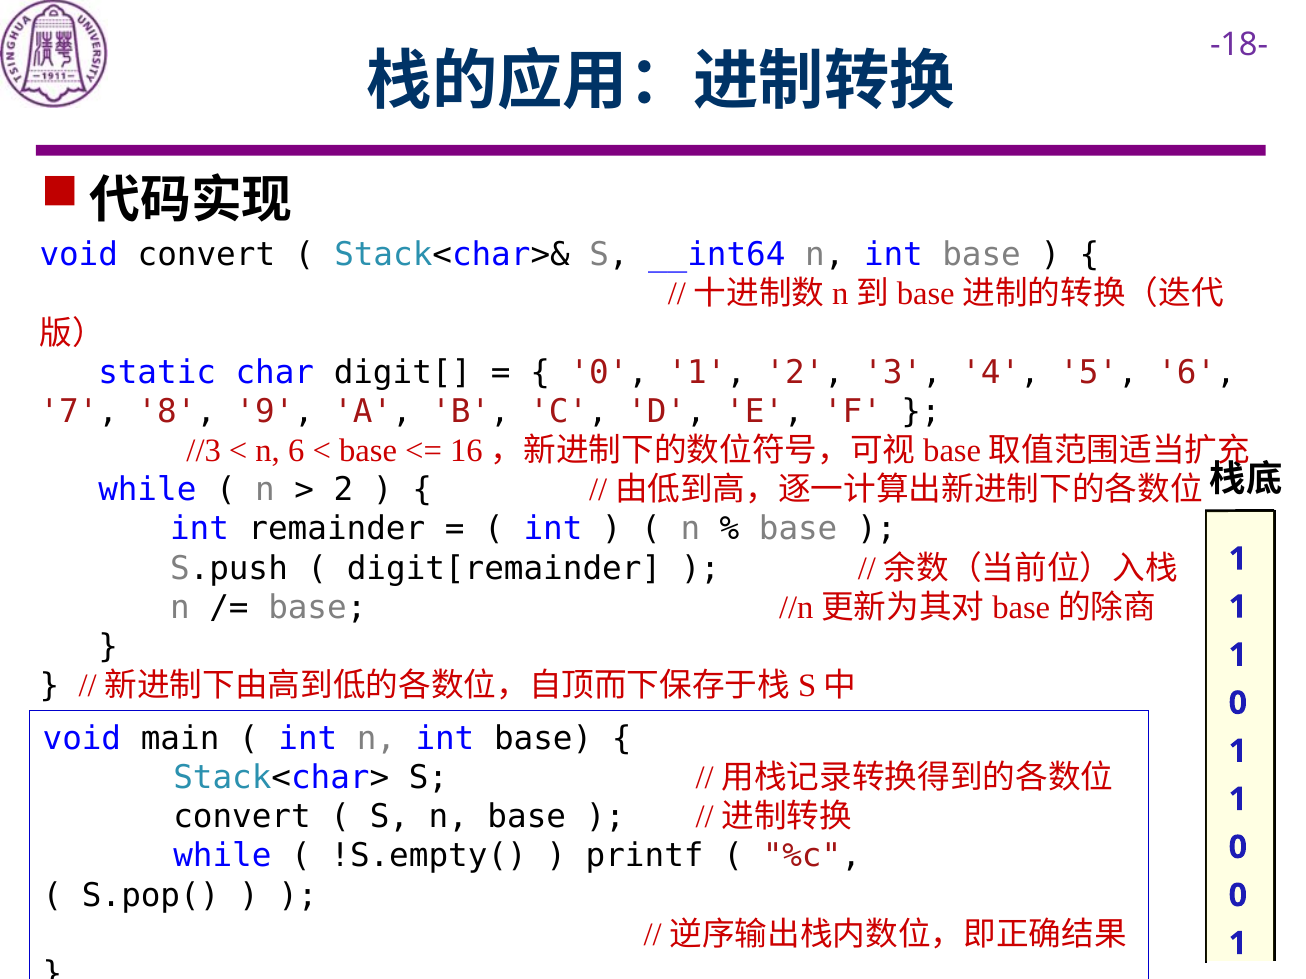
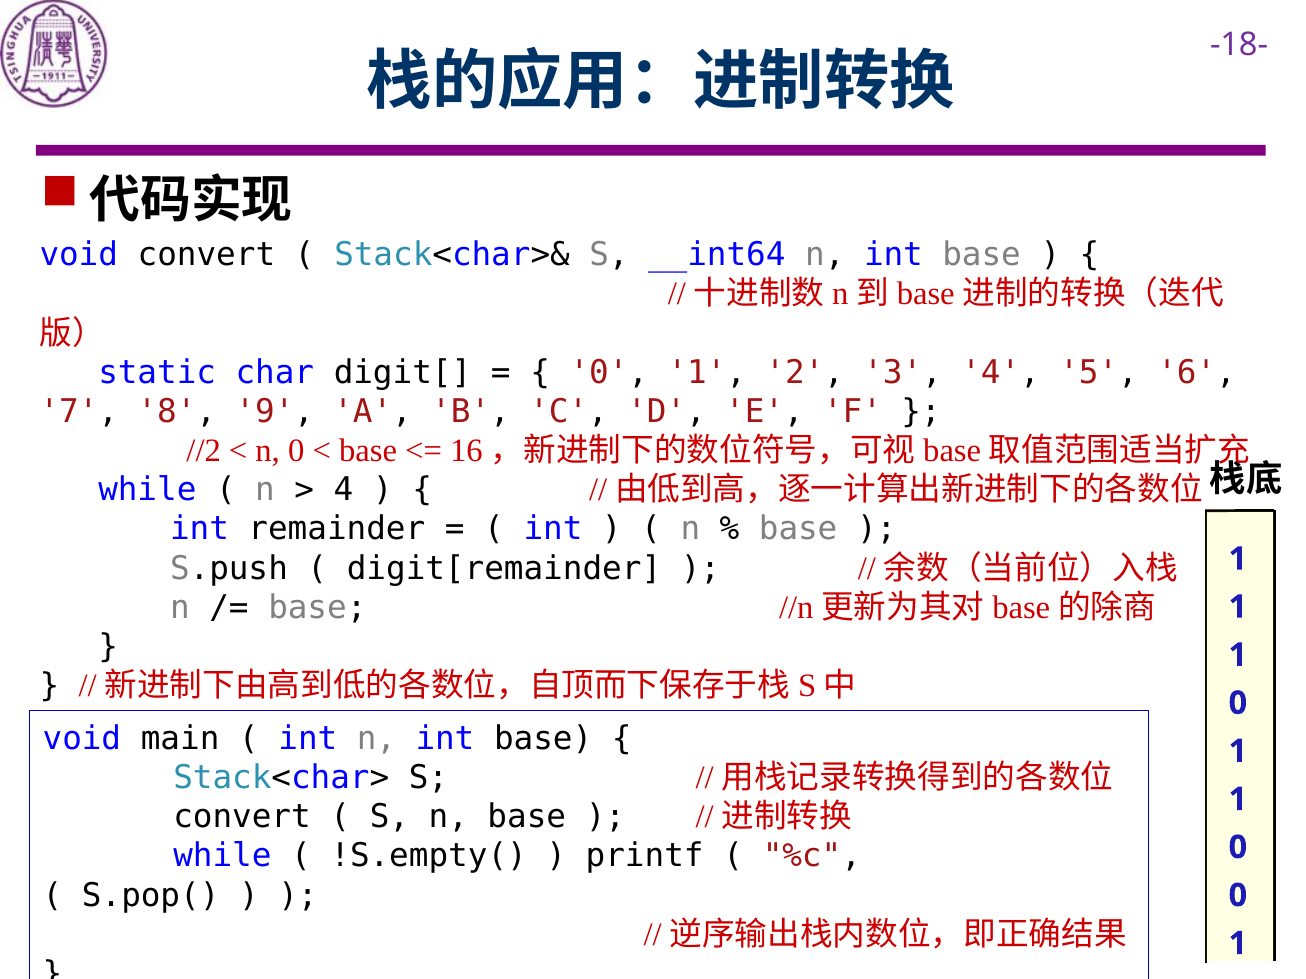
//3: //3 -> //2 (204, 451)
n 6: 6 -> 0 (296, 451)
2: 2 -> 4 (343, 490)
